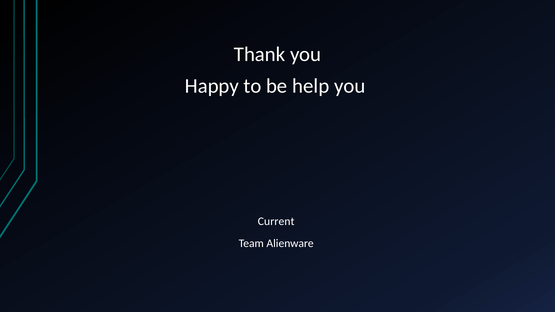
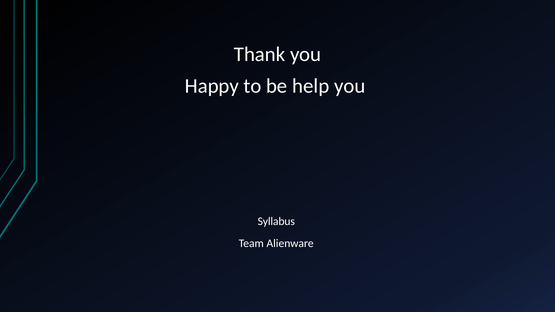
Current: Current -> Syllabus (276, 222)
